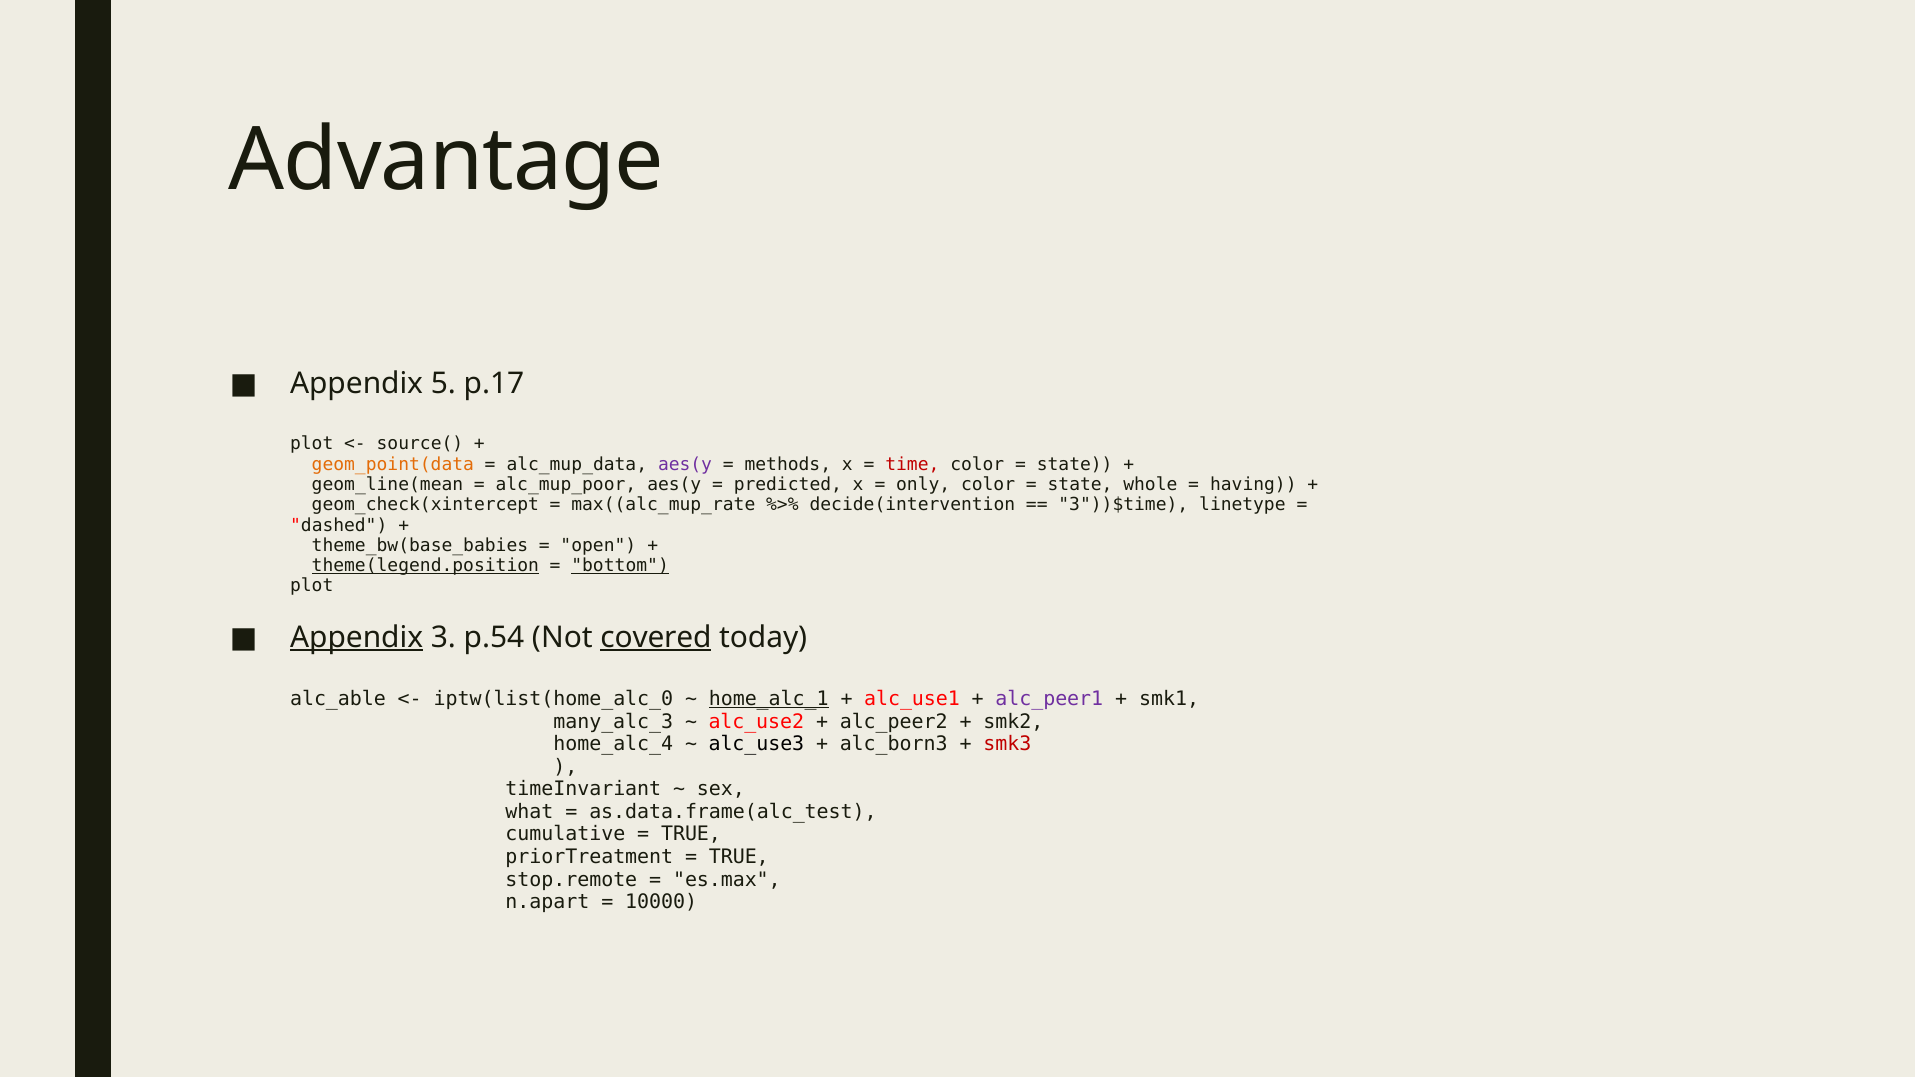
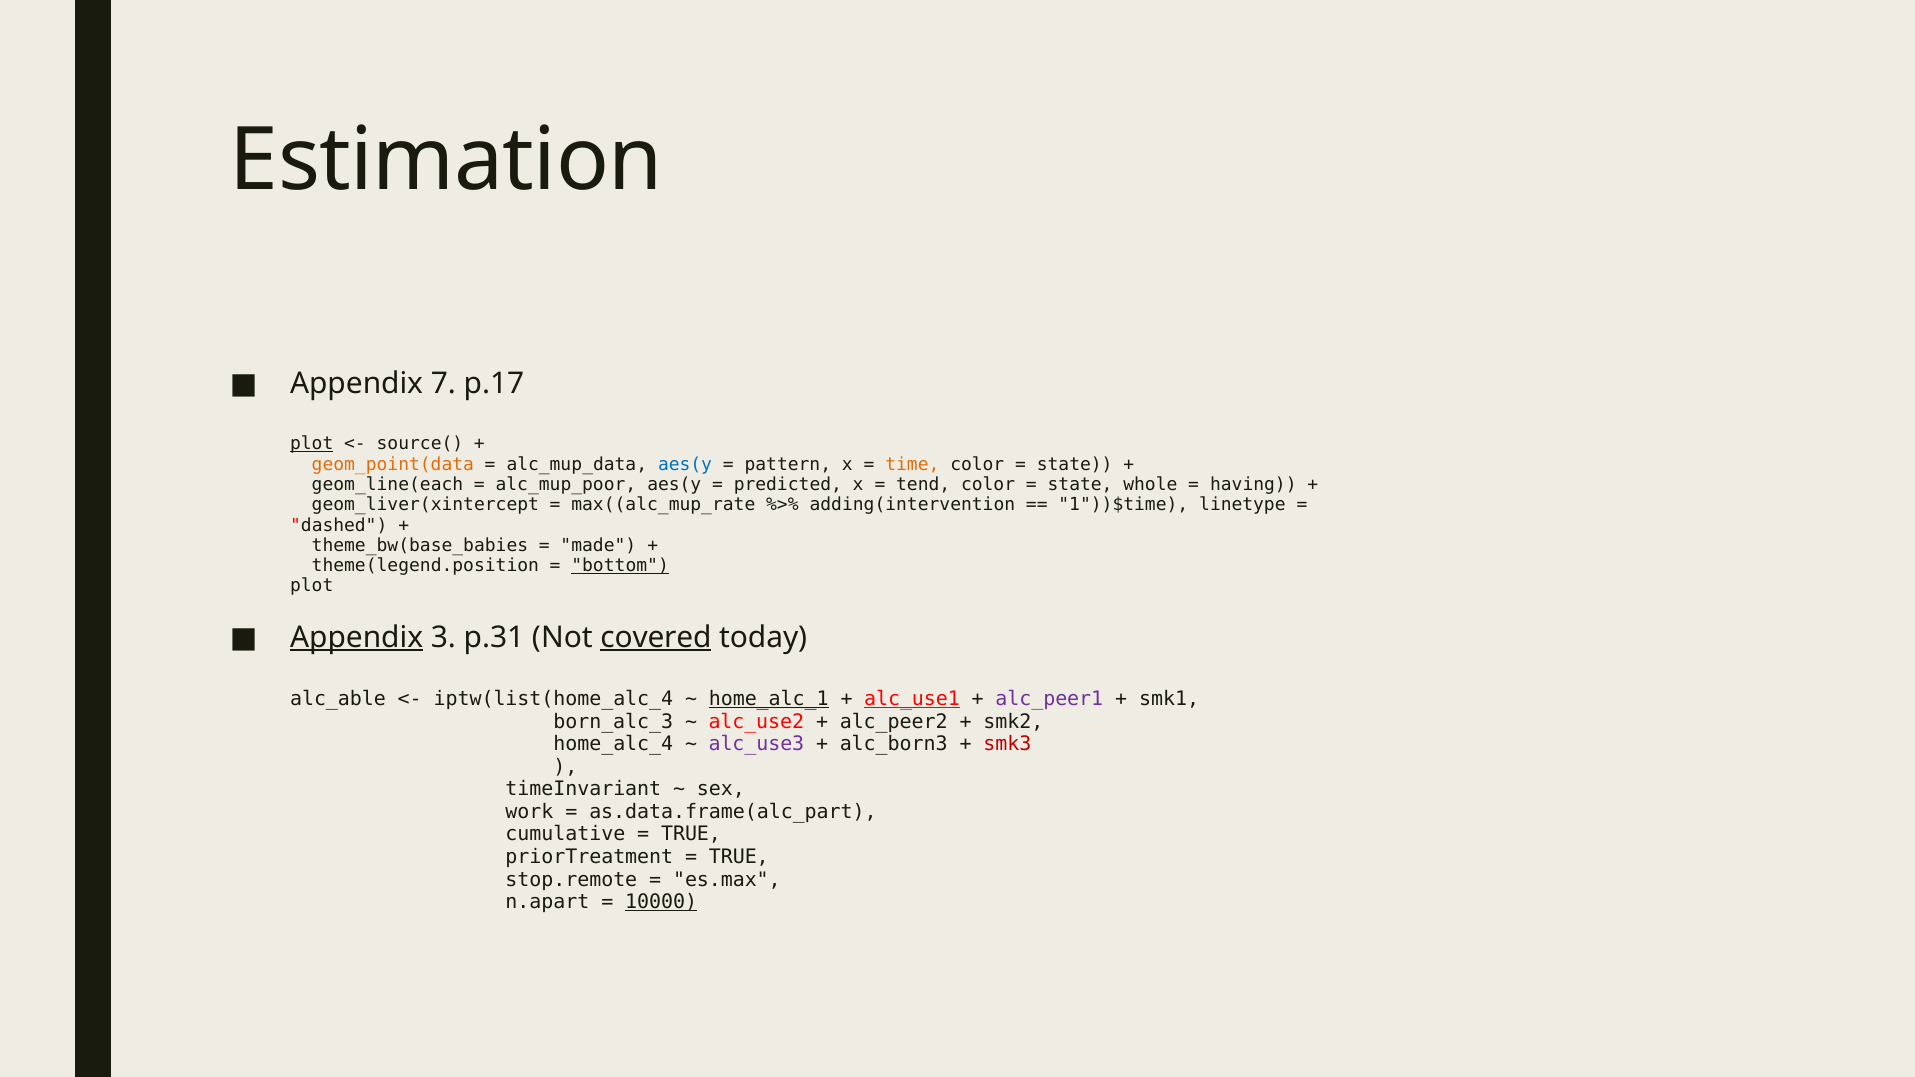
Advantage: Advantage -> Estimation (446, 161)
5: 5 -> 7 (443, 383)
plot underline: none -> present (312, 444)
aes(y colour: purple -> blue (685, 464)
methods: methods -> pattern (788, 464)
time colour: red -> orange (912, 464)
geom_line(mean: geom_line(mean -> geom_line(each (387, 485)
only: only -> tend (923, 485)
geom_check(xintercept: geom_check(xintercept -> geom_liver(xintercept (425, 505)
decide(intervention: decide(intervention -> adding(intervention (912, 505)
3"))$time: 3"))$time -> 1"))$time (1123, 505)
open: open -> made (598, 546)
theme(legend.position underline: present -> none (425, 566)
p.54: p.54 -> p.31 (494, 637)
iptw(list(home_alc_0: iptw(list(home_alc_0 -> iptw(list(home_alc_4 (553, 699)
alc_use1 underline: none -> present (912, 699)
many_alc_3: many_alc_3 -> born_alc_3 (613, 722)
alc_use3 colour: black -> purple (756, 744)
what: what -> work (529, 812)
as.data.frame(alc_test: as.data.frame(alc_test -> as.data.frame(alc_part (733, 812)
10000 underline: none -> present (661, 902)
